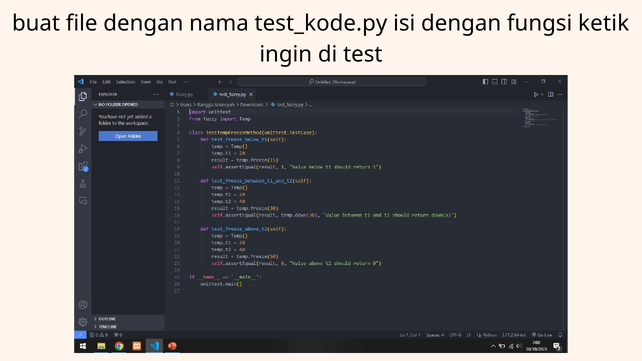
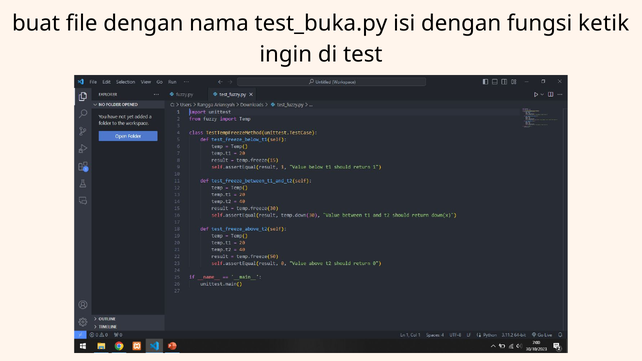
test_kode.py: test_kode.py -> test_buka.py (321, 23)
